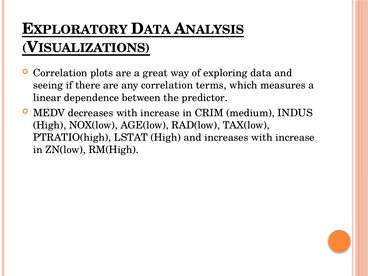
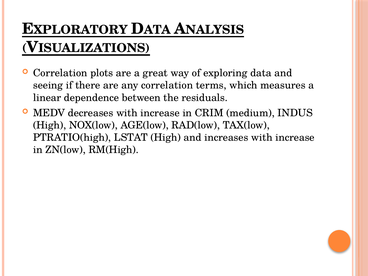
predictor: predictor -> residuals (205, 98)
